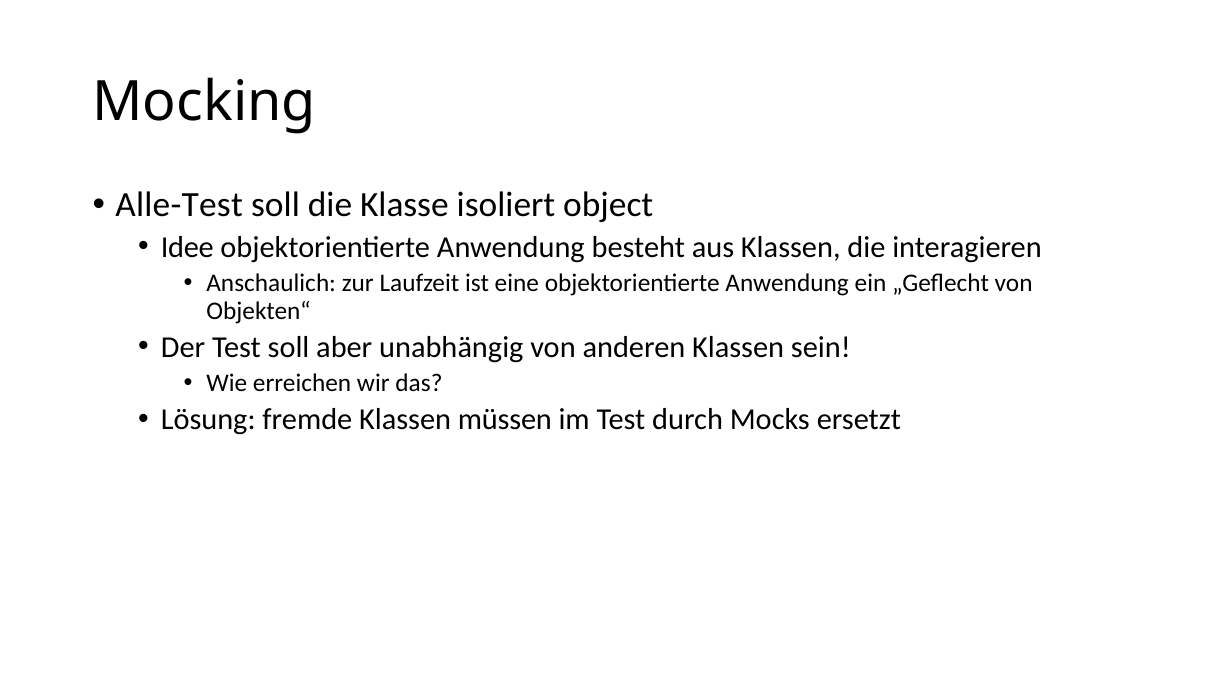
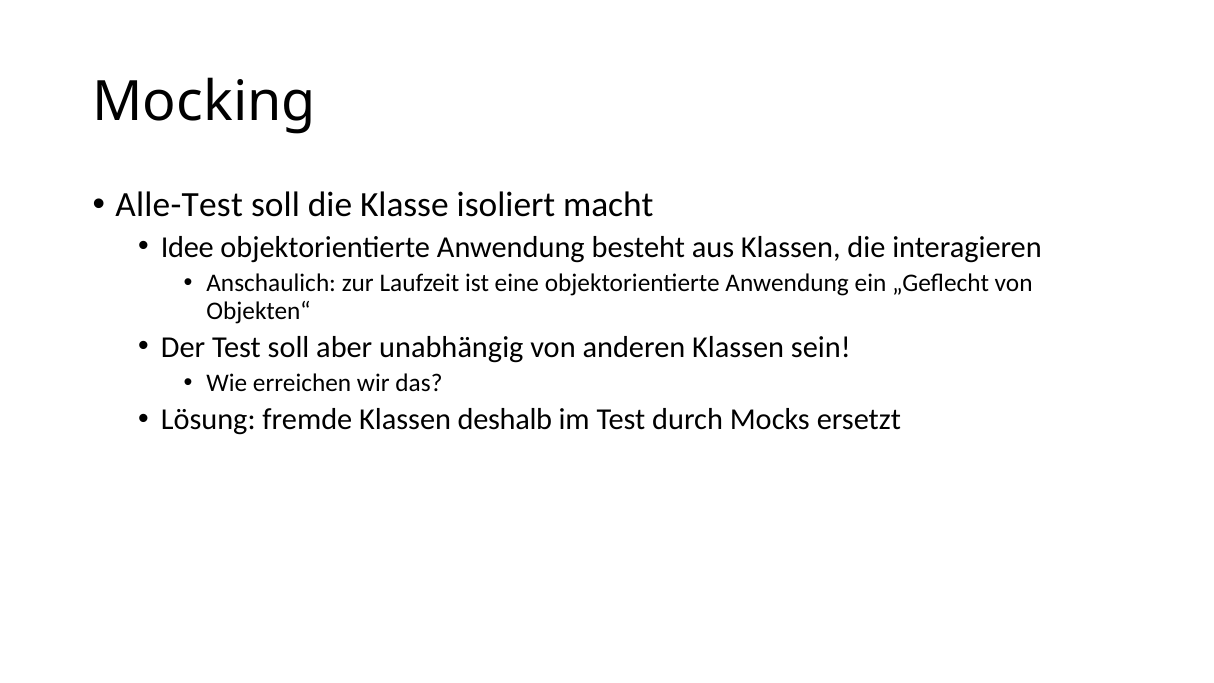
object: object -> macht (608, 205)
müssen: müssen -> deshalb (505, 420)
